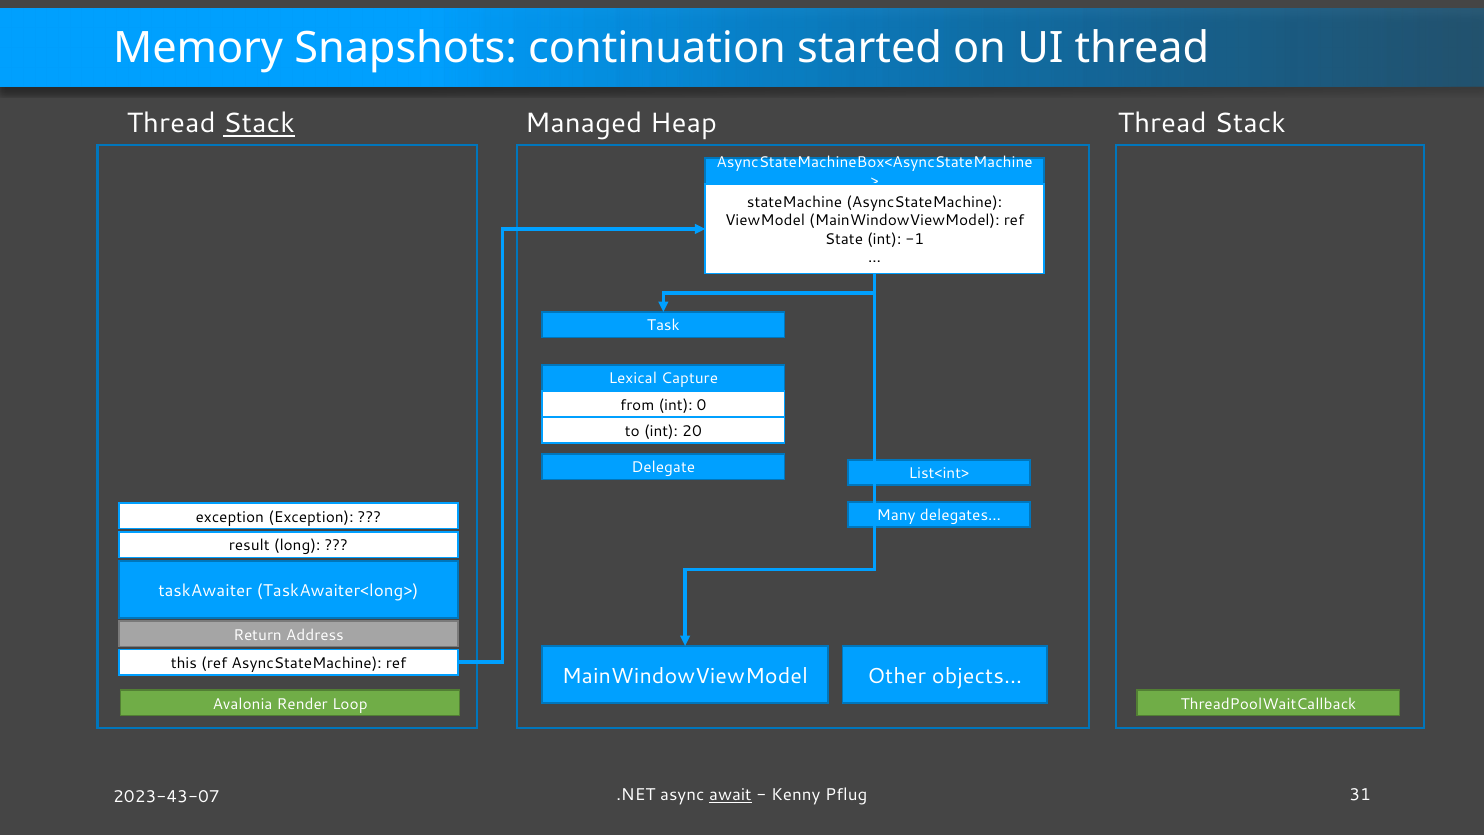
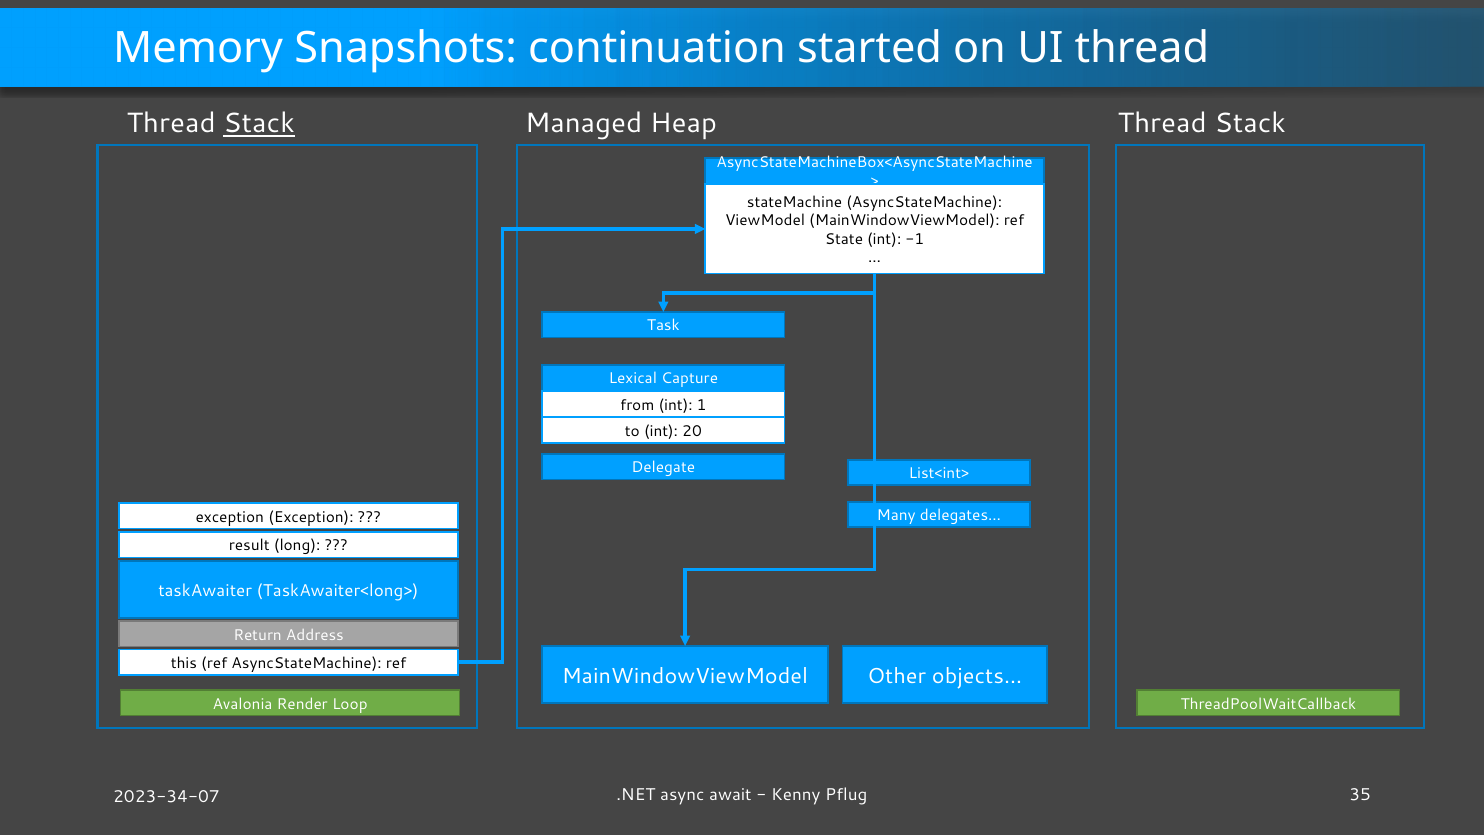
0: 0 -> 1 (702, 405)
await underline: present -> none (730, 795)
31: 31 -> 35 (1360, 795)
2023-43-07: 2023-43-07 -> 2023-34-07 (166, 797)
